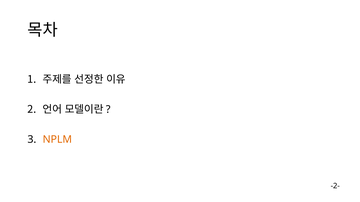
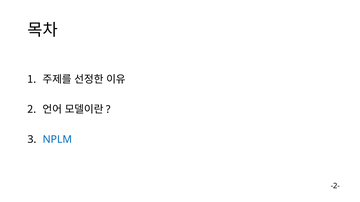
NPLM colour: orange -> blue (57, 140)
